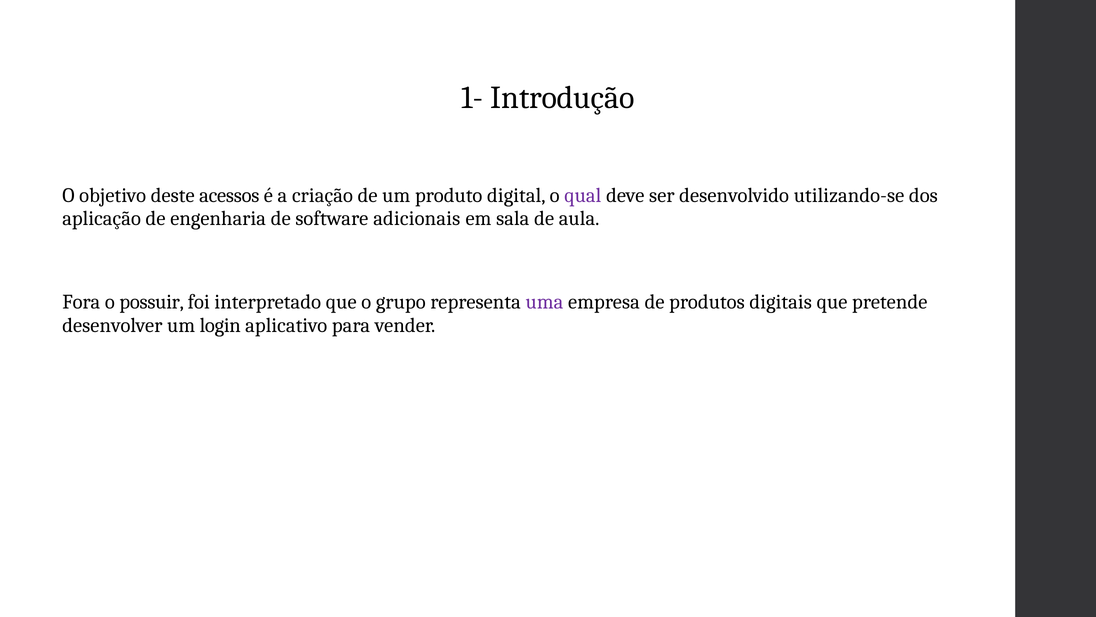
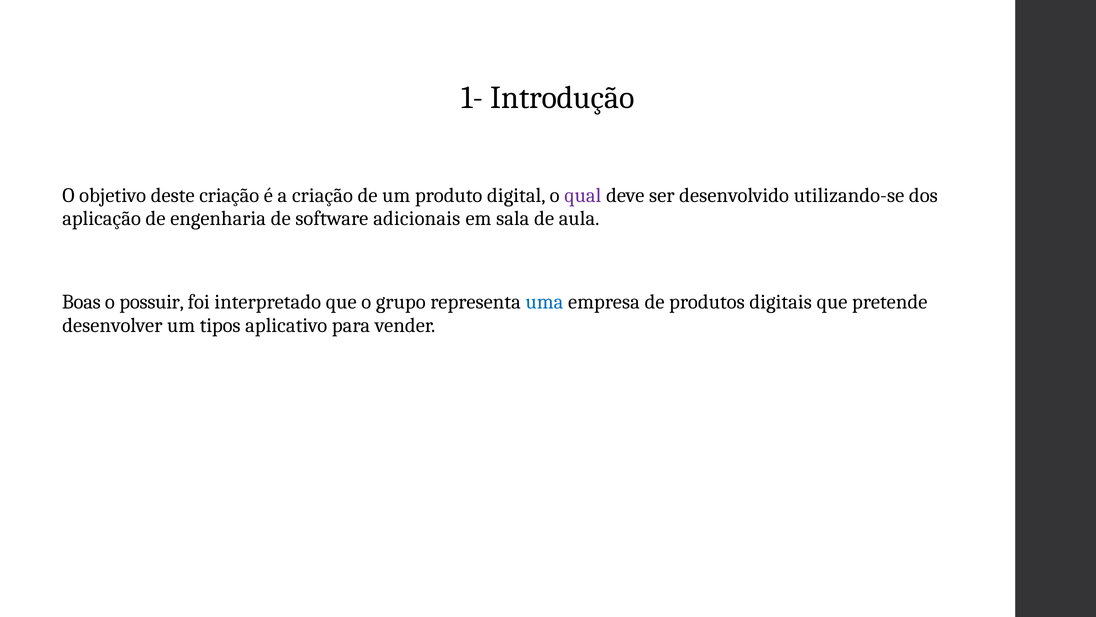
deste acessos: acessos -> criação (229, 195)
Fora: Fora -> Boas (81, 302)
uma colour: purple -> blue (544, 302)
login: login -> tipos (220, 325)
